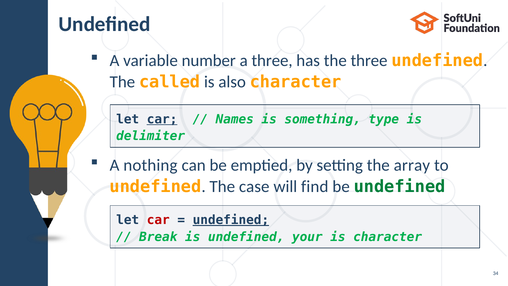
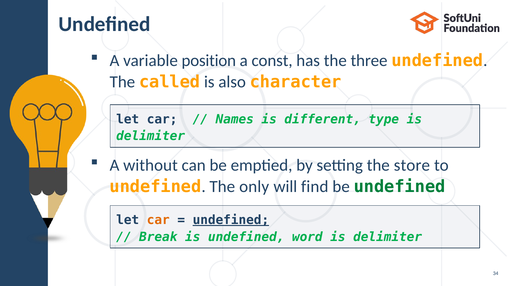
number: number -> position (209, 61)
a three: three -> const (272, 61)
car underline: present -> none (162, 119)
something: something -> different (323, 119)
nothing: nothing -> without (150, 165)
array: array -> store (412, 165)
case: case -> only (254, 186)
car colour: red -> orange (158, 220)
your: your -> word (307, 237)
character: character -> delimiter (388, 237)
